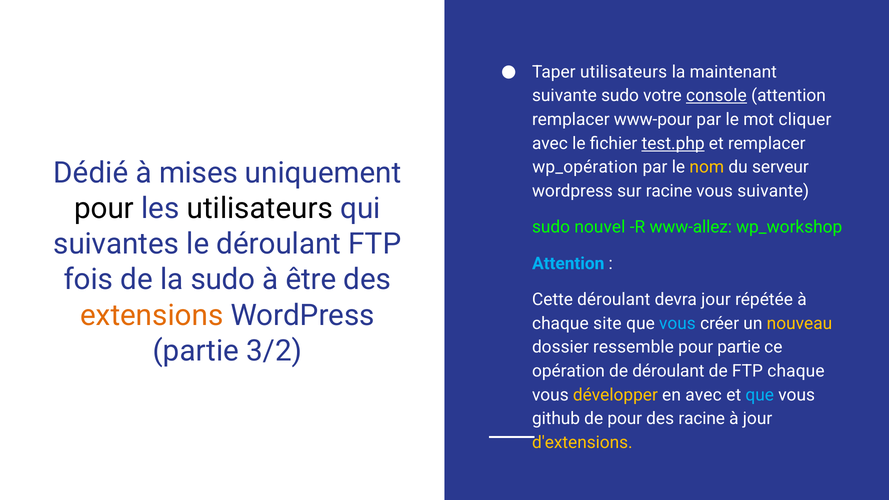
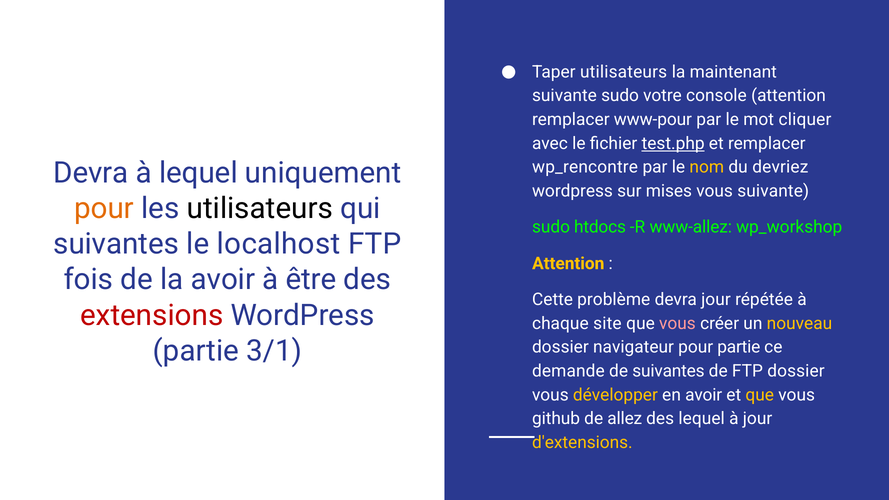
console underline: present -> none (716, 96)
wp_opération: wp_opération -> wp_rencontre (585, 167)
serveur: serveur -> devriez (780, 167)
Dédié: Dédié -> Devra (91, 173)
à mises: mises -> lequel (198, 173)
sur racine: racine -> mises (669, 191)
pour colour: black -> orange (104, 209)
nouvel: nouvel -> htdocs (600, 227)
le déroulant: déroulant -> localhost (279, 244)
Attention colour: light blue -> yellow (568, 263)
la sudo: sudo -> avoir (223, 280)
Cette déroulant: déroulant -> problème (614, 300)
extensions colour: orange -> red (152, 315)
vous colour: light blue -> pink (677, 324)
3/2: 3/2 -> 3/1 (274, 351)
ressemble: ressemble -> navigateur (634, 347)
opération: opération -> demande (568, 371)
de déroulant: déroulant -> suivantes (668, 371)
FTP chaque: chaque -> dossier (796, 371)
en avec: avec -> avoir (704, 395)
que colour: light blue -> yellow (760, 395)
de pour: pour -> allez (625, 419)
des racine: racine -> lequel (702, 419)
